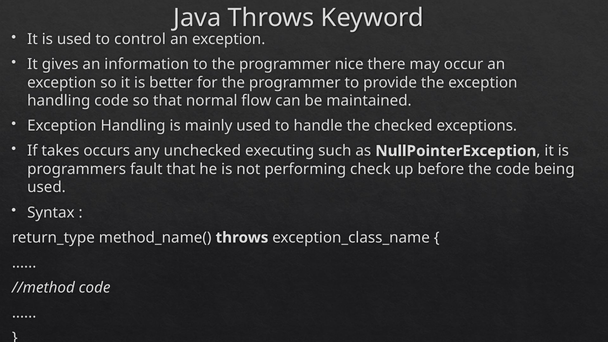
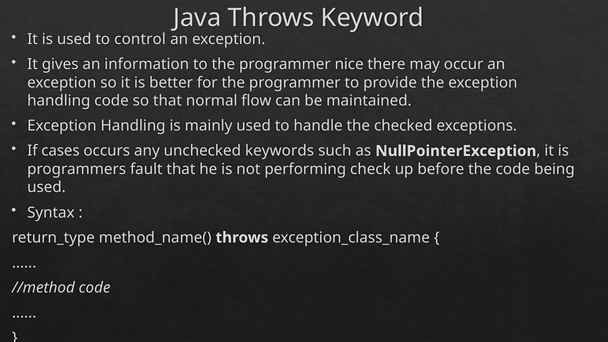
takes: takes -> cases (61, 151)
executing: executing -> keywords (280, 151)
